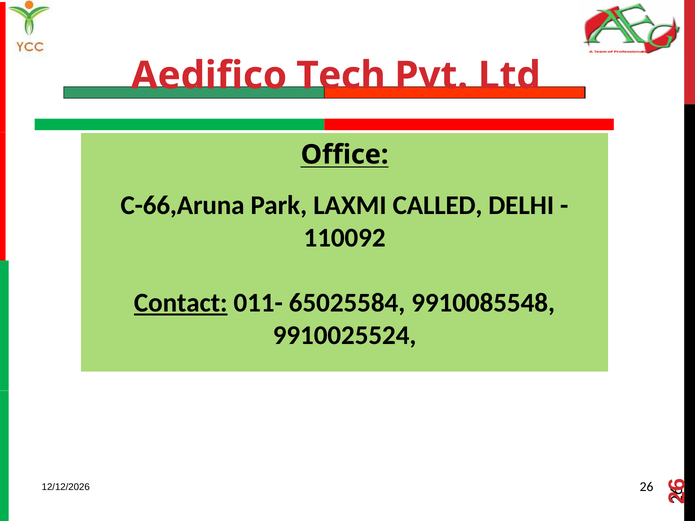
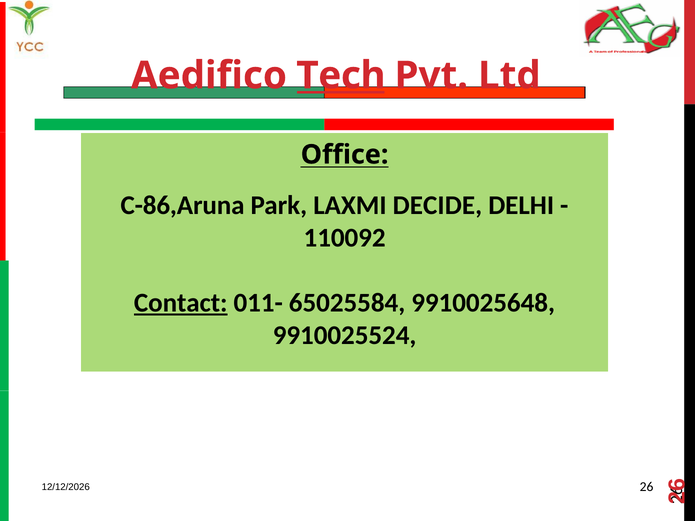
Tech underline: none -> present (341, 76)
C-66,Aruna: C-66,Aruna -> C-86,Aruna (183, 206)
CALLED: CALLED -> DECIDE (437, 206)
9910085548: 9910085548 -> 9910025648 (483, 303)
